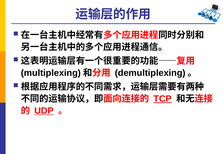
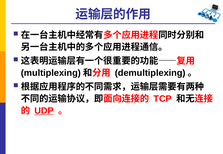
TCP underline: present -> none (163, 99)
